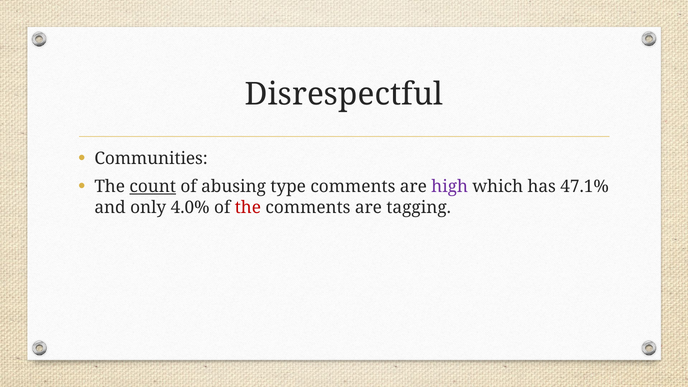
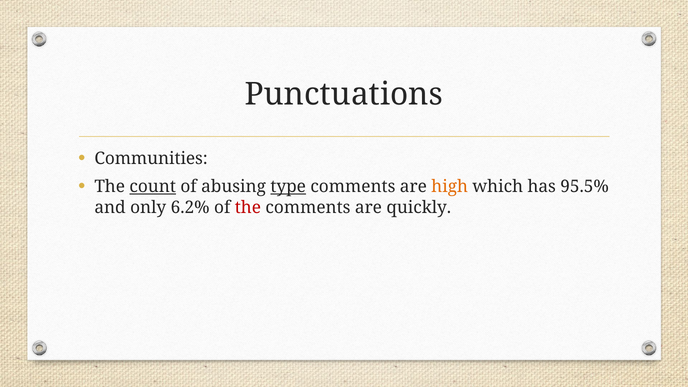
Disrespectful: Disrespectful -> Punctuations (344, 94)
type underline: none -> present (288, 187)
high colour: purple -> orange (450, 187)
47.1%: 47.1% -> 95.5% (585, 187)
4.0%: 4.0% -> 6.2% (190, 207)
tagging: tagging -> quickly (419, 207)
